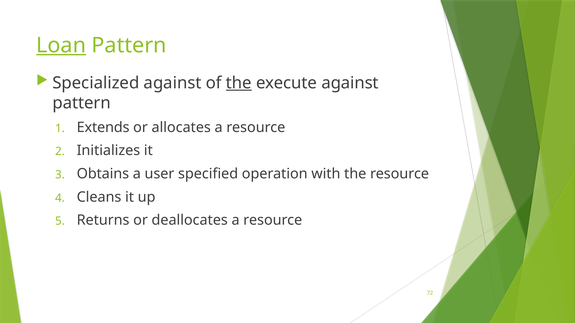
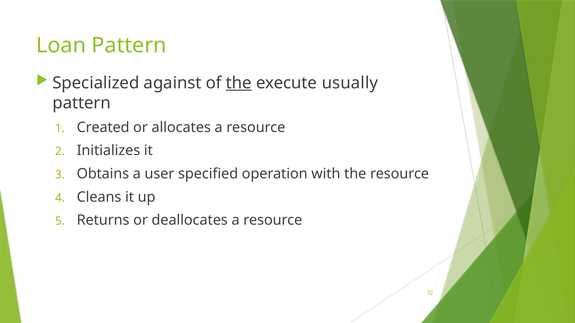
Loan underline: present -> none (61, 45)
execute against: against -> usually (350, 83)
Extends: Extends -> Created (103, 128)
